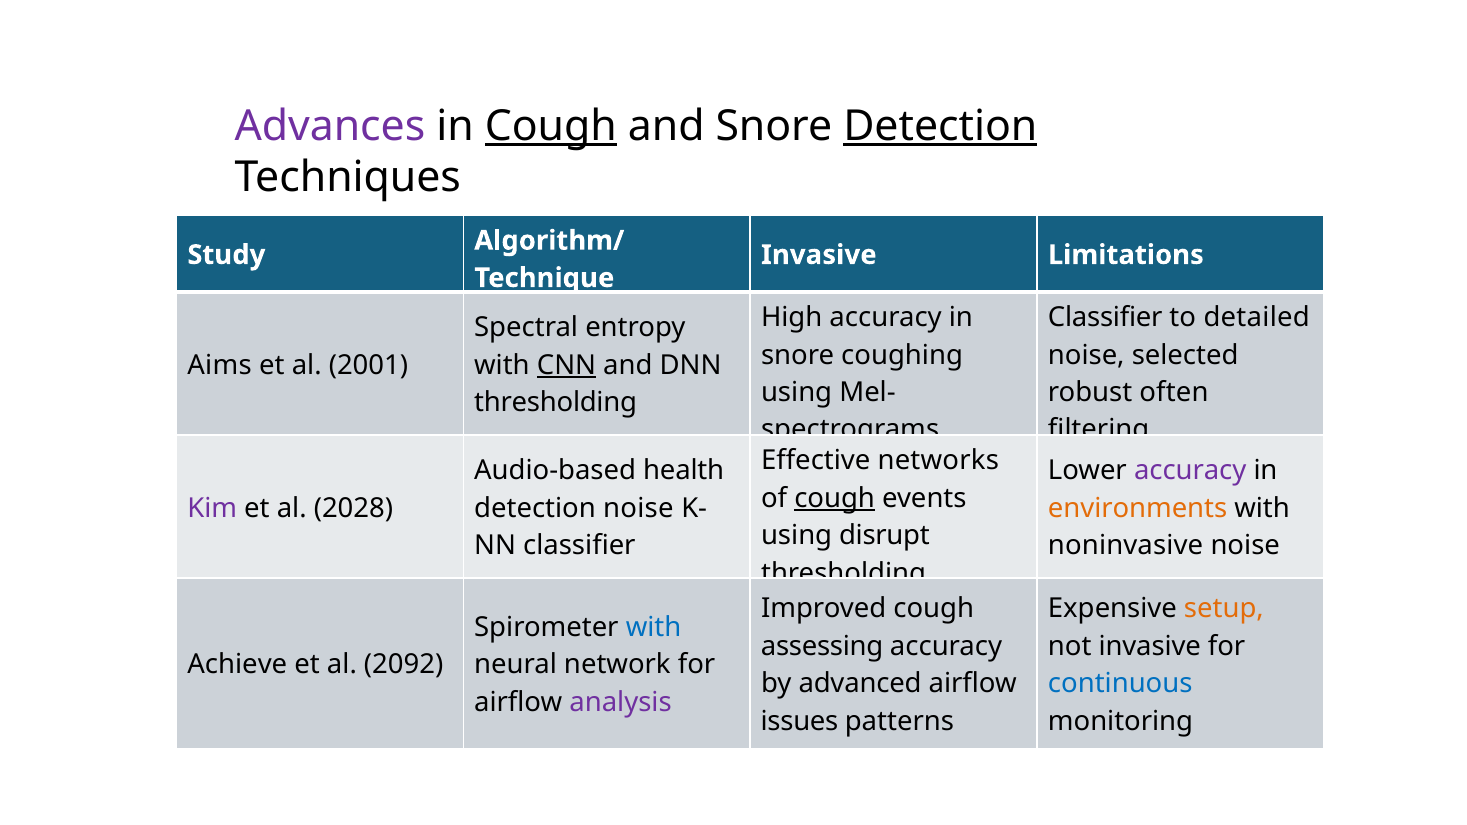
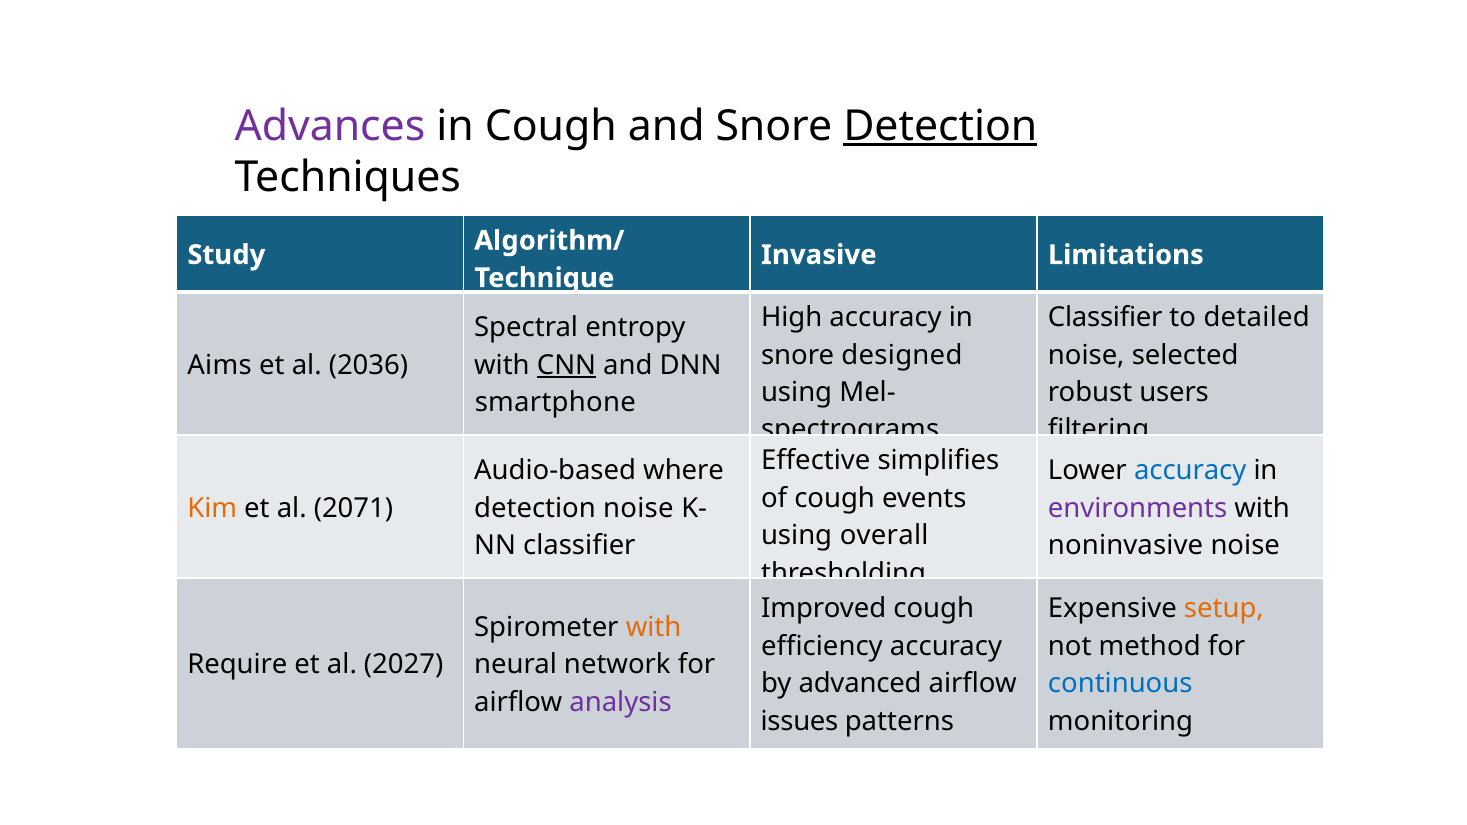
Cough underline: present -> none (551, 126)
coughing: coughing -> designed (902, 355)
2001: 2001 -> 2036 (368, 365)
often: often -> users (1174, 393)
thresholding: thresholding -> smartphone (555, 402)
networks: networks -> simplifies (938, 461)
health: health -> where (684, 471)
accuracy colour: purple -> blue (1190, 471)
cough underline: present -> none (835, 498)
Kim colour: purple -> orange (212, 508)
2028: 2028 -> 2071 (353, 508)
environments colour: orange -> purple (1138, 508)
disrupt: disrupt -> overall (884, 536)
with colour: blue -> orange (654, 628)
assessing: assessing -> efficiency (822, 646)
not invasive: invasive -> method (1150, 646)
Achieve: Achieve -> Require (237, 665)
2092: 2092 -> 2027 (404, 665)
